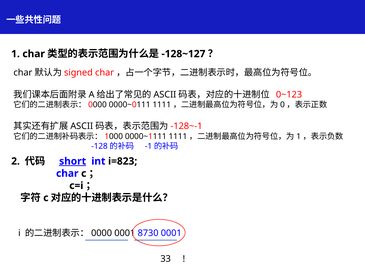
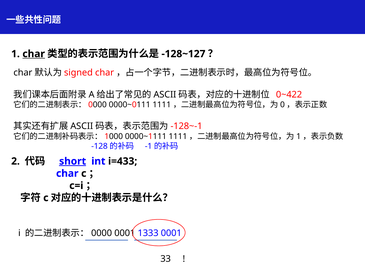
char underline: none -> present (34, 54)
0~123: 0~123 -> 0~422 (289, 94)
i=823: i=823 -> i=433 (123, 161)
8730: 8730 -> 1333 (148, 233)
